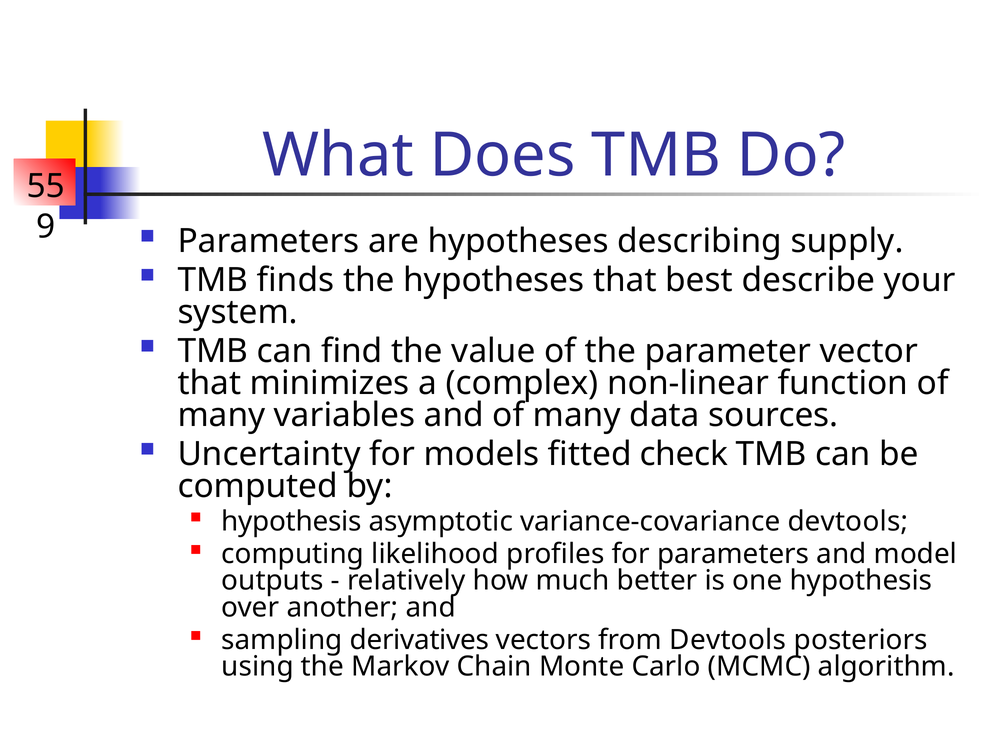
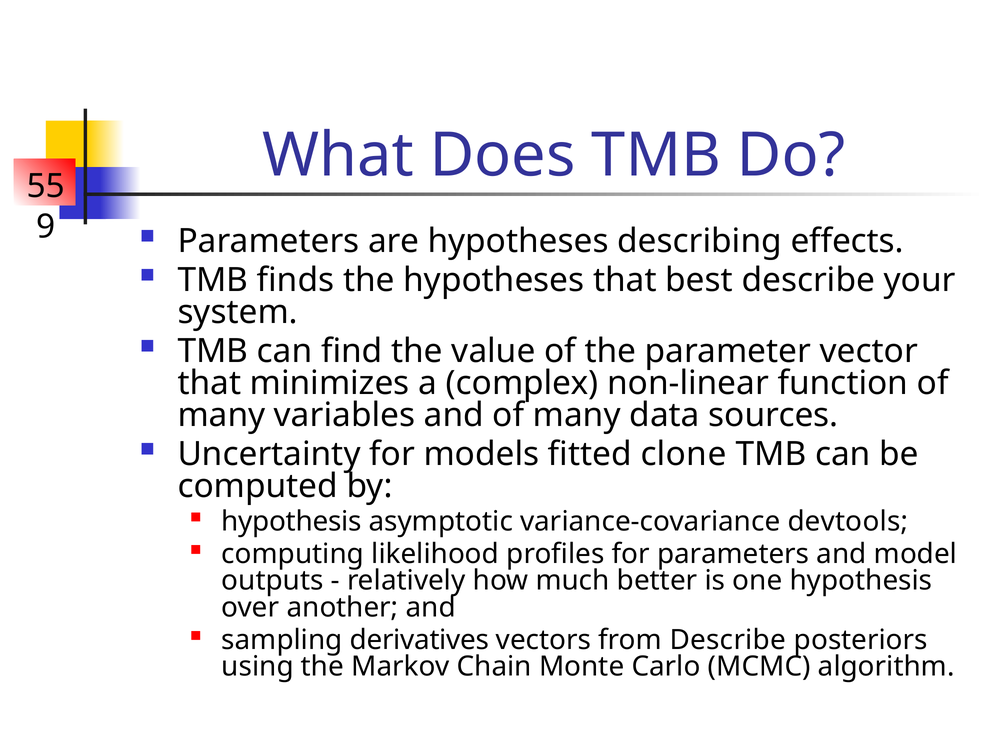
supply: supply -> effects (847, 241)
check: check -> clone (683, 454)
from Devtools: Devtools -> Describe (728, 640)
